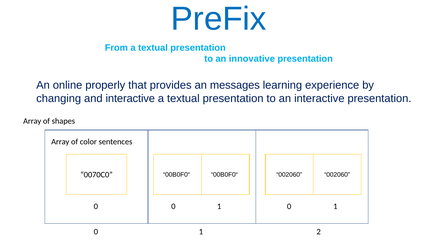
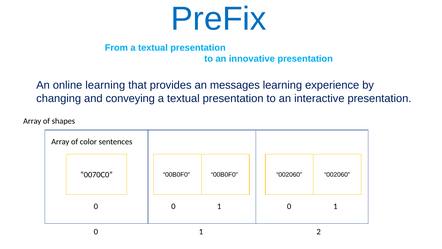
online properly: properly -> learning (105, 85)
and interactive: interactive -> conveying (130, 98)
